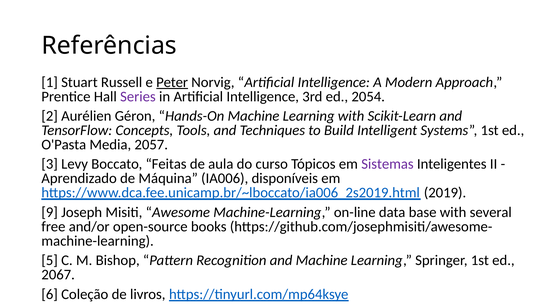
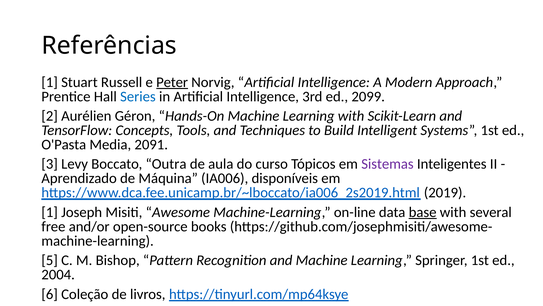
Series colour: purple -> blue (138, 96)
2054: 2054 -> 2099 (368, 96)
2057: 2057 -> 2091 (151, 144)
Feitas: Feitas -> Outra (166, 164)
9: 9 -> 1 (50, 212)
base underline: none -> present (423, 212)
2067: 2067 -> 2004 (58, 274)
